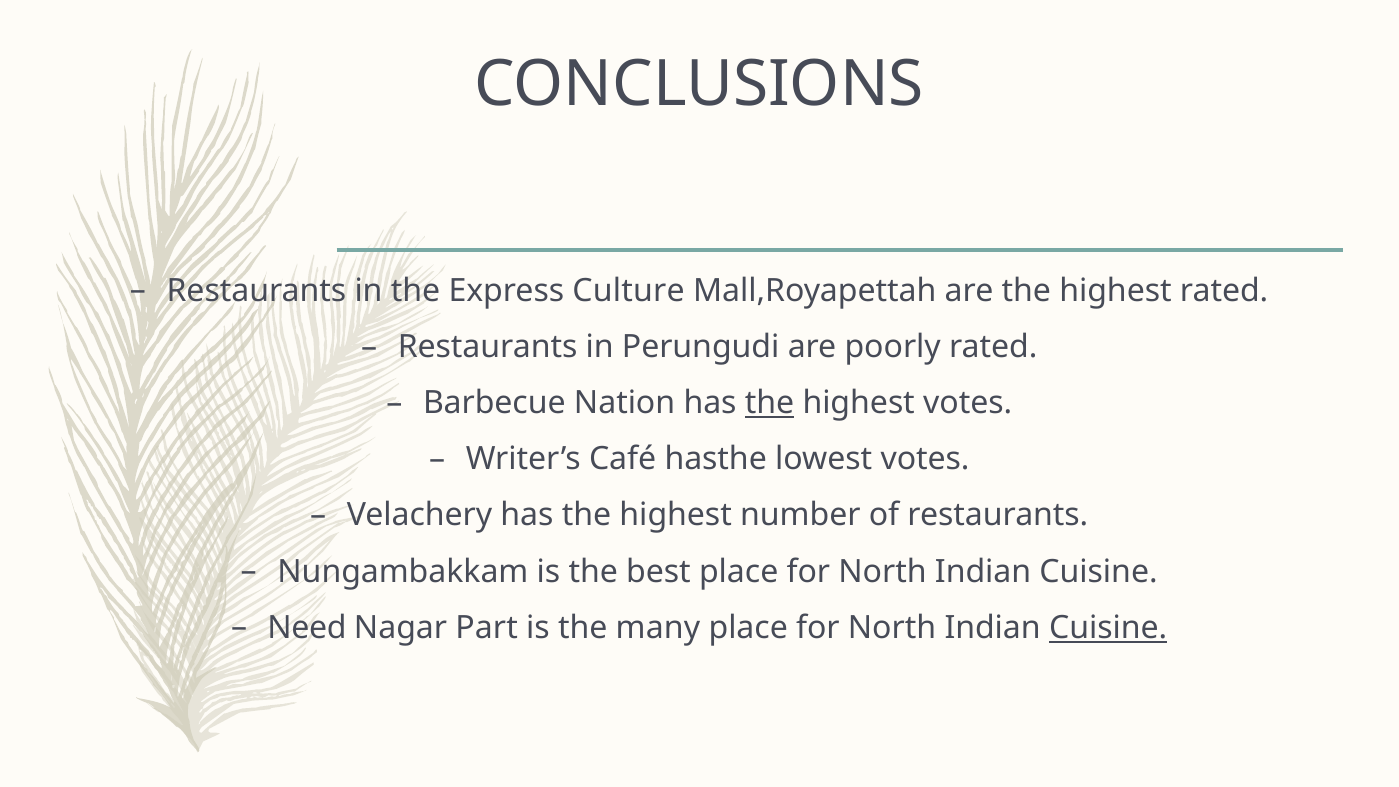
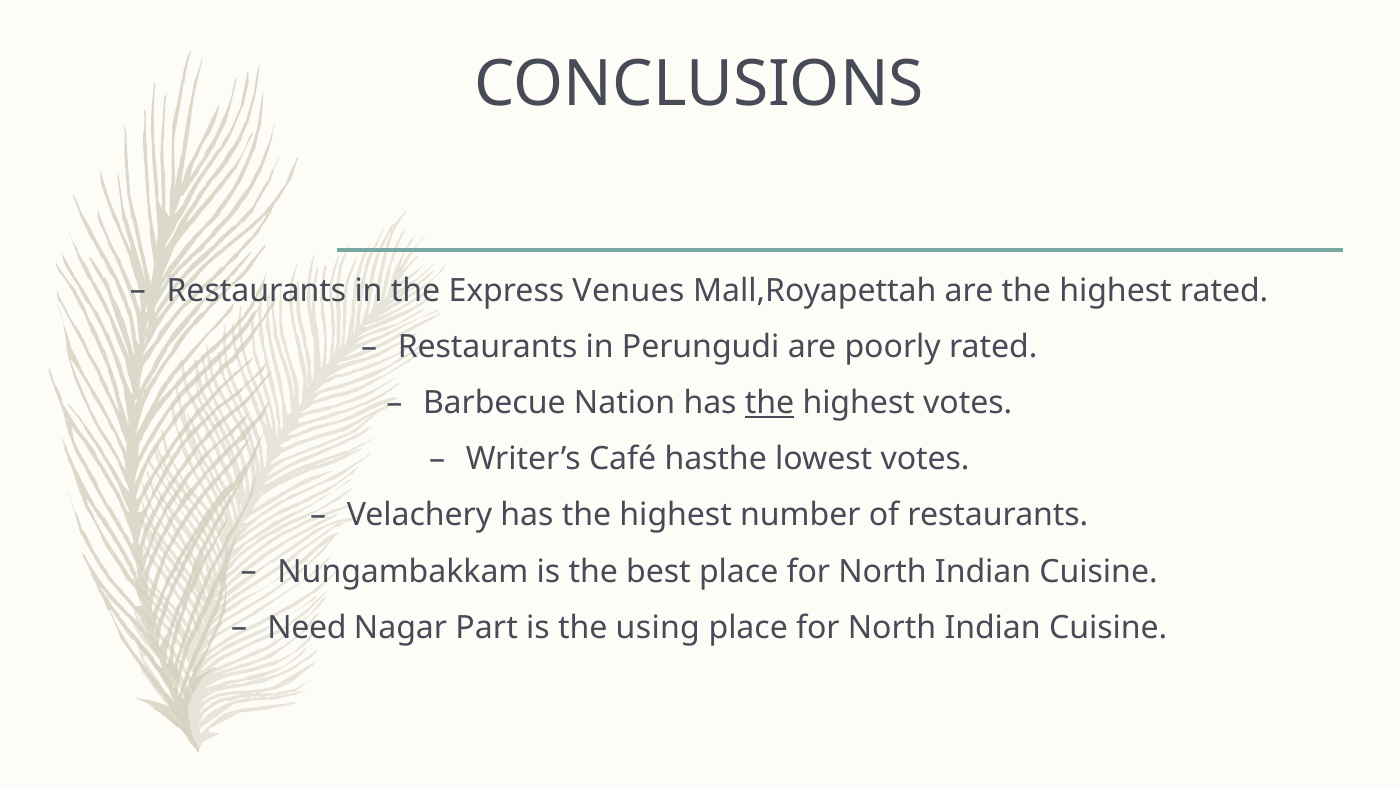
Culture: Culture -> Venues (628, 291)
many: many -> using (658, 628)
Cuisine underline: present -> none (1108, 628)
